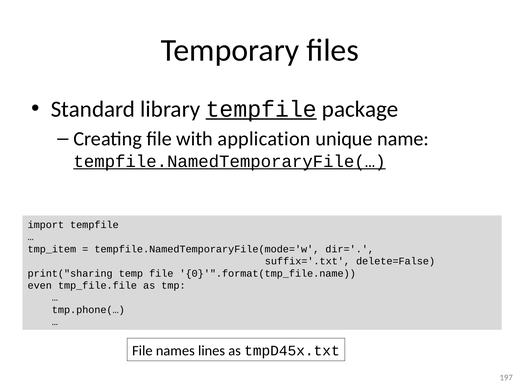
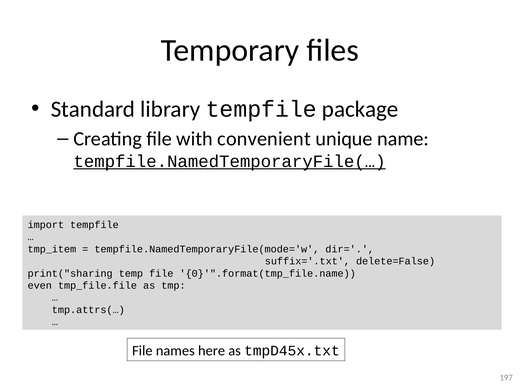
tempfile underline: present -> none (261, 109)
application: application -> convenient (264, 139)
tmp.phone(…: tmp.phone(… -> tmp.attrs(… (88, 310)
lines: lines -> here (212, 351)
